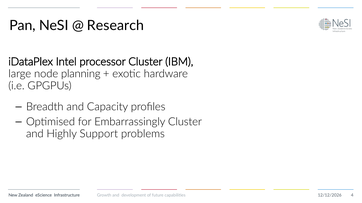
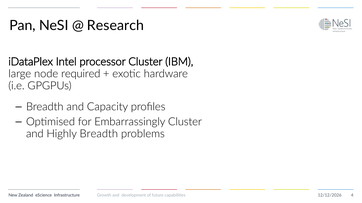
planning: planning -> required (81, 74)
Highly Support: Support -> Breadth (99, 134)
